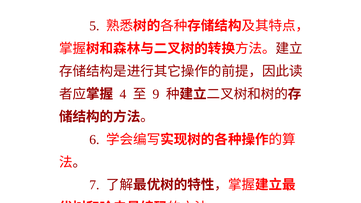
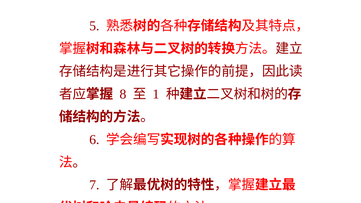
4: 4 -> 8 (123, 94)
9: 9 -> 1 (156, 94)
